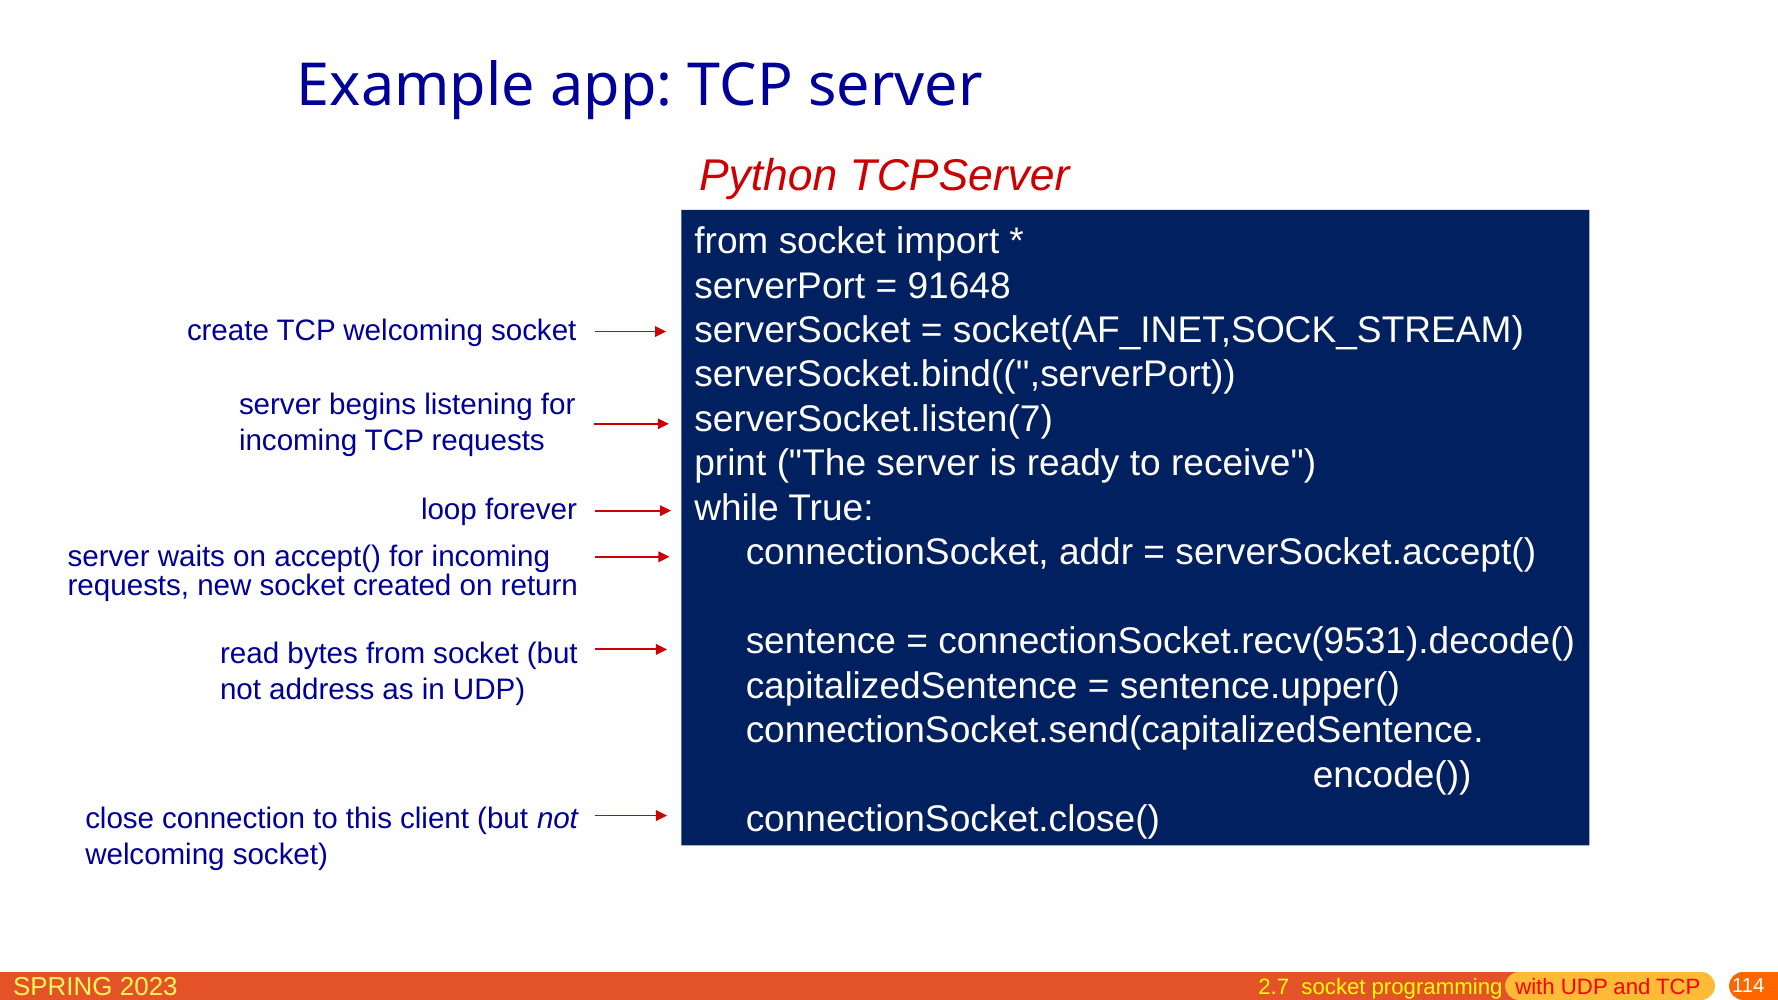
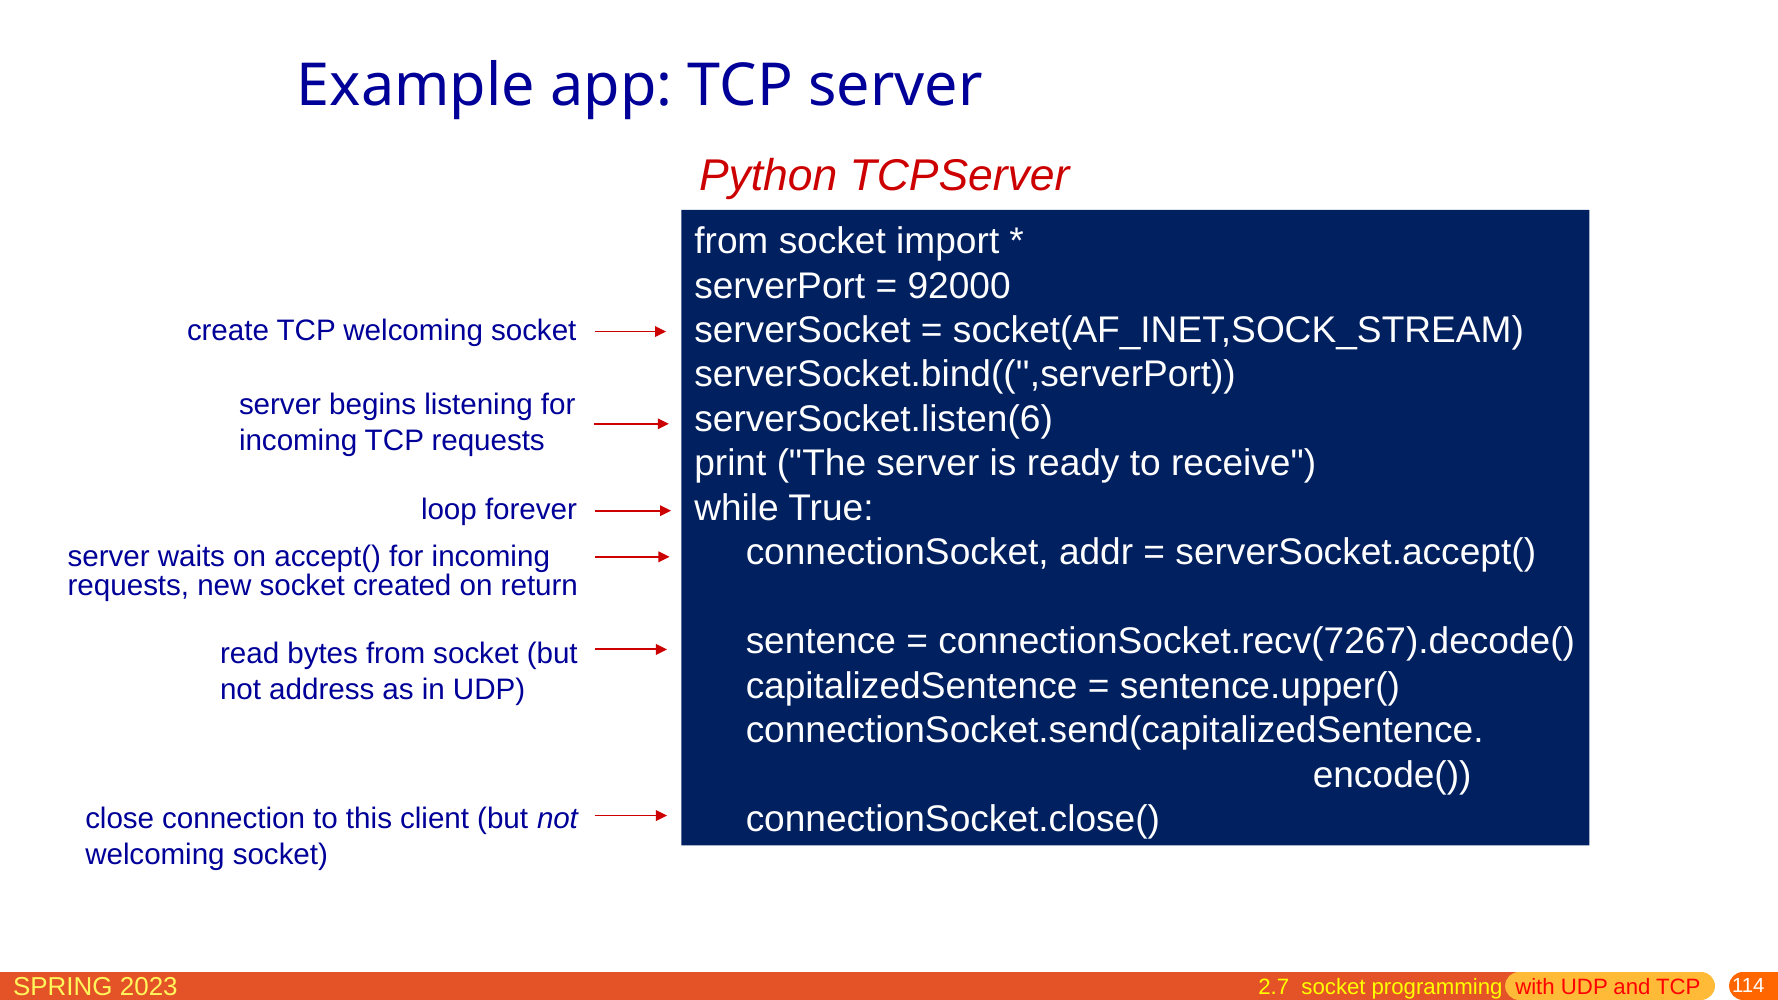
91648: 91648 -> 92000 (959, 286)
serverSocket.listen(7: serverSocket.listen(7 -> serverSocket.listen(6 (874, 419)
connectionSocket.recv(9531).decode(: connectionSocket.recv(9531).decode( -> connectionSocket.recv(7267).decode( (1257, 642)
